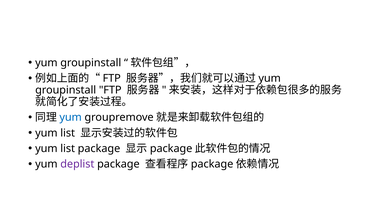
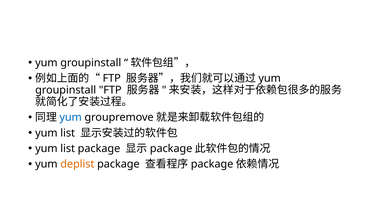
deplist colour: purple -> orange (77, 164)
